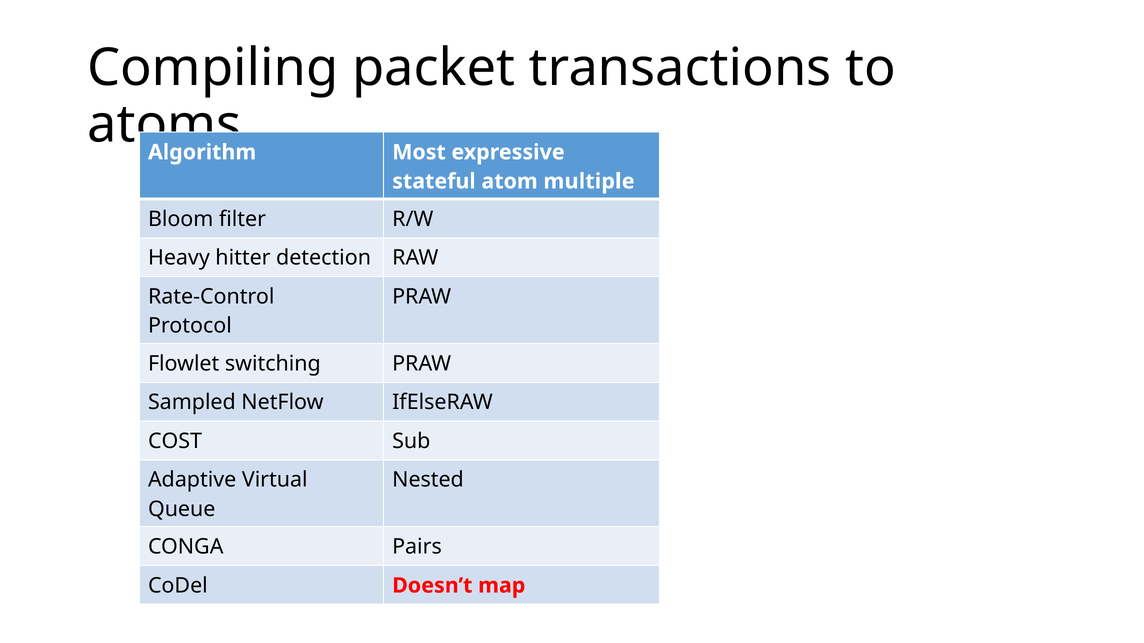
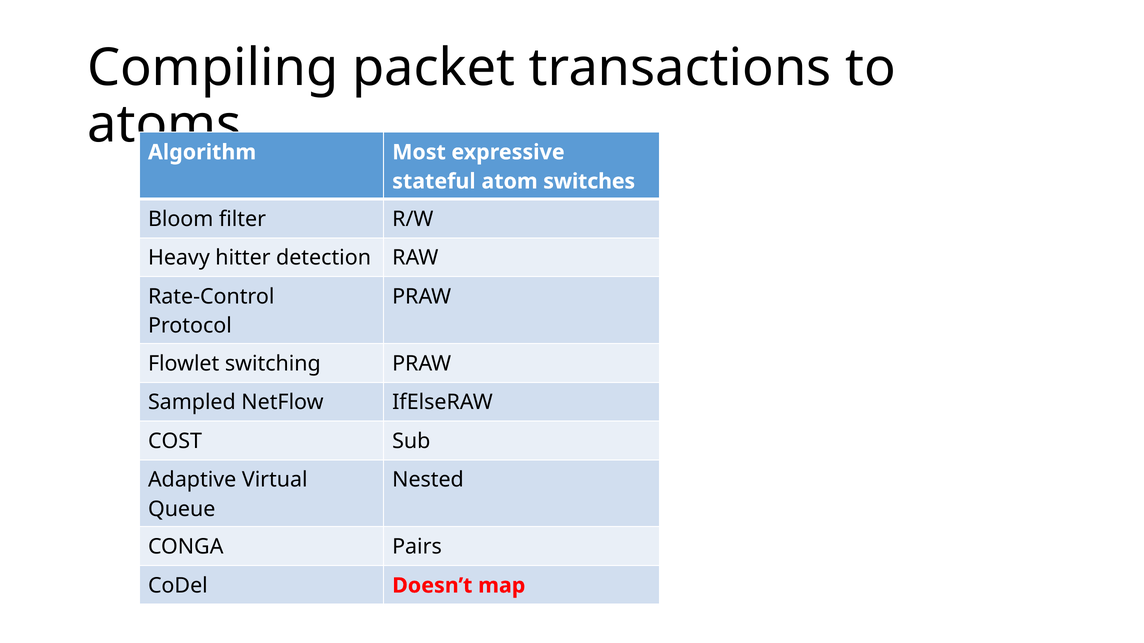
multiple: multiple -> switches (589, 182)
